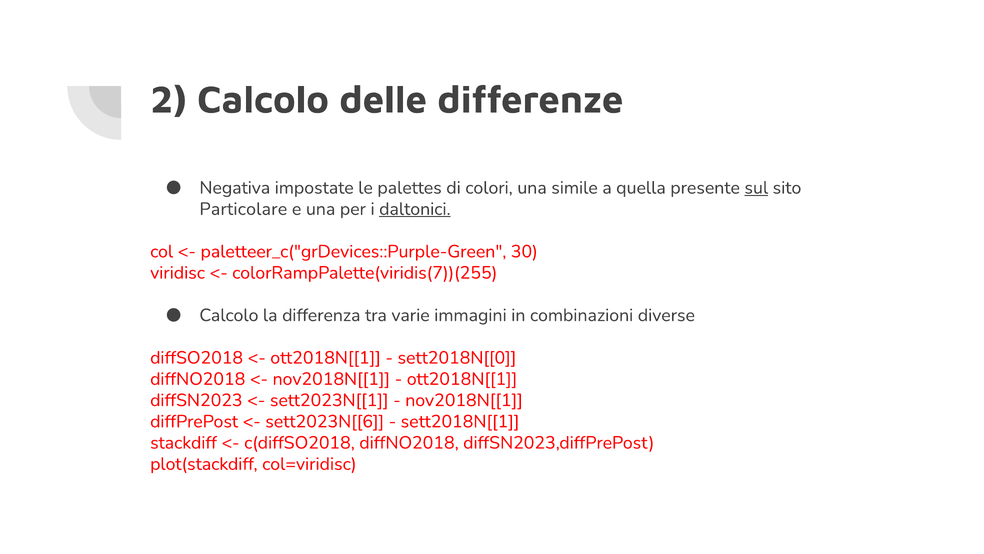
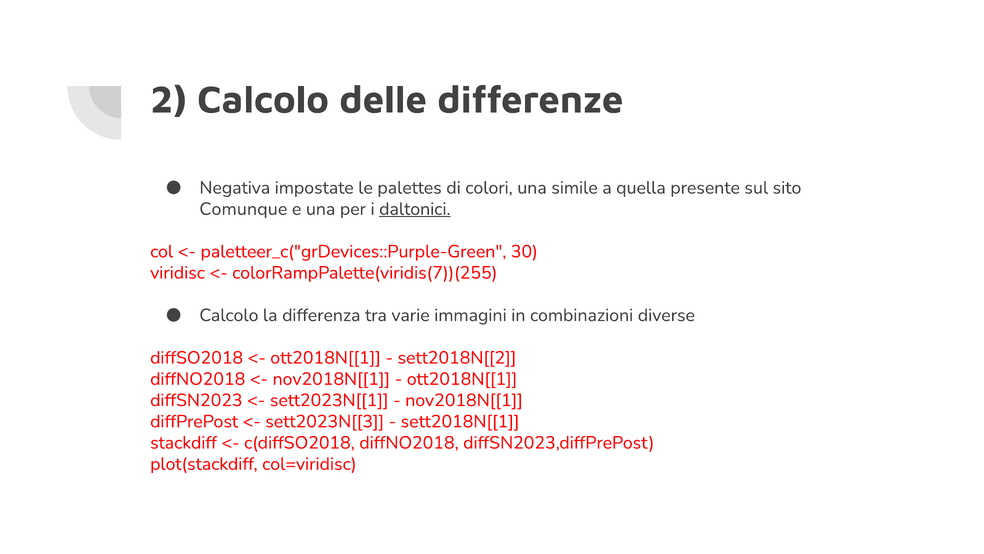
sul underline: present -> none (756, 188)
Particolare: Particolare -> Comunque (243, 209)
sett2018N[[0: sett2018N[[0 -> sett2018N[[2 (457, 357)
sett2023N[[6: sett2023N[[6 -> sett2023N[[3 (325, 421)
